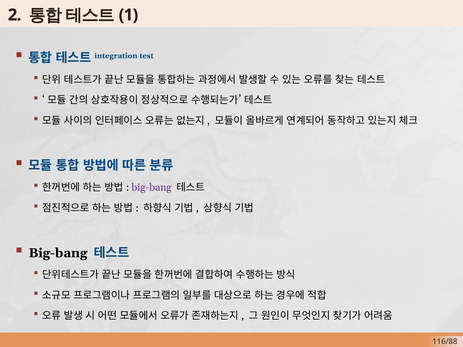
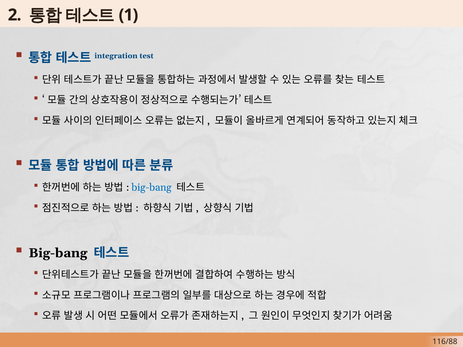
big-bang colour: purple -> blue (152, 188)
